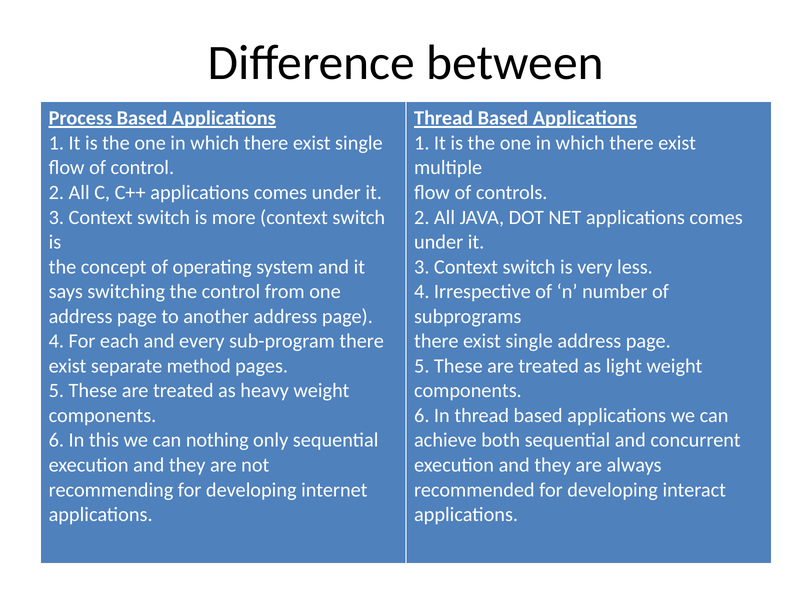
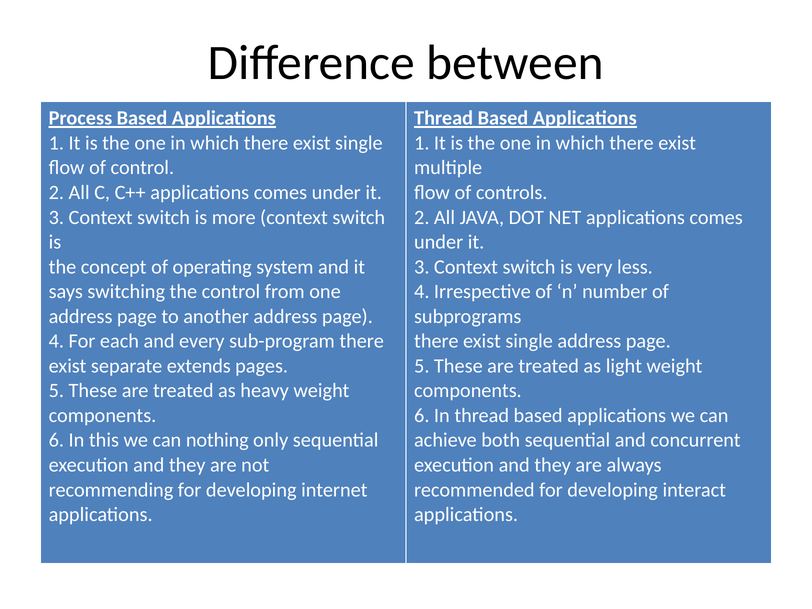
method: method -> extends (199, 366)
